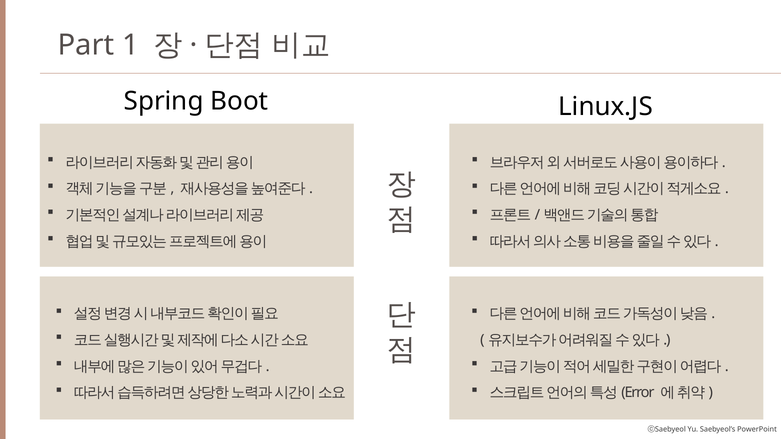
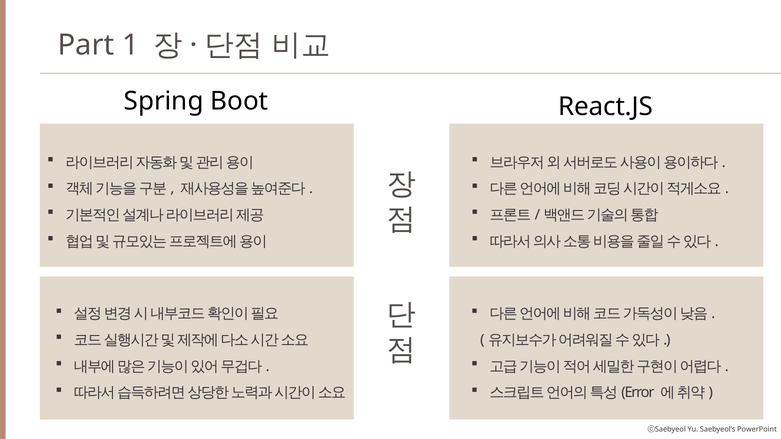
Linux.JS: Linux.JS -> React.JS (606, 107)
